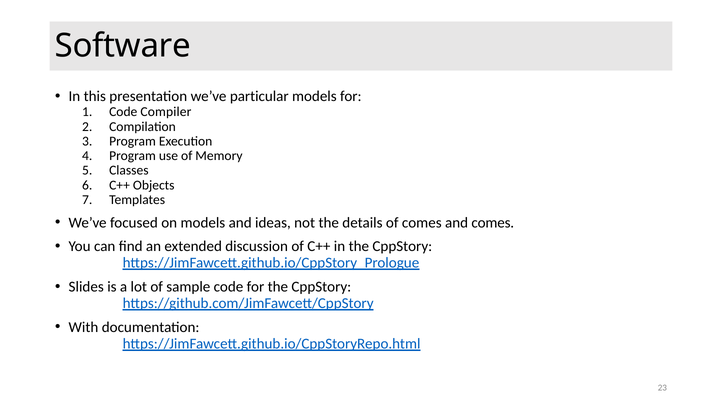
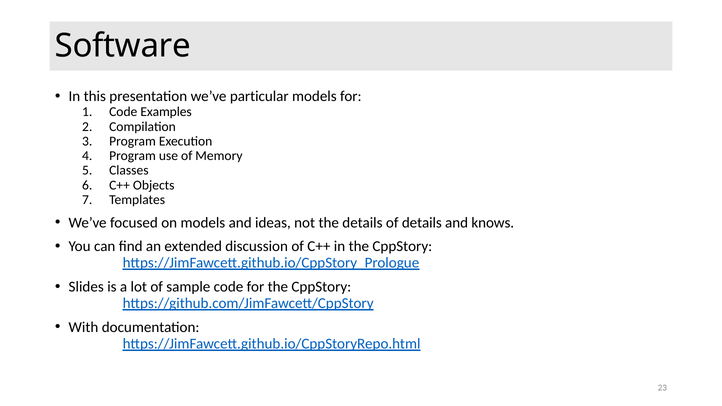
Compiler: Compiler -> Examples (166, 112)
of comes: comes -> details (422, 223)
and comes: comes -> knows (493, 223)
